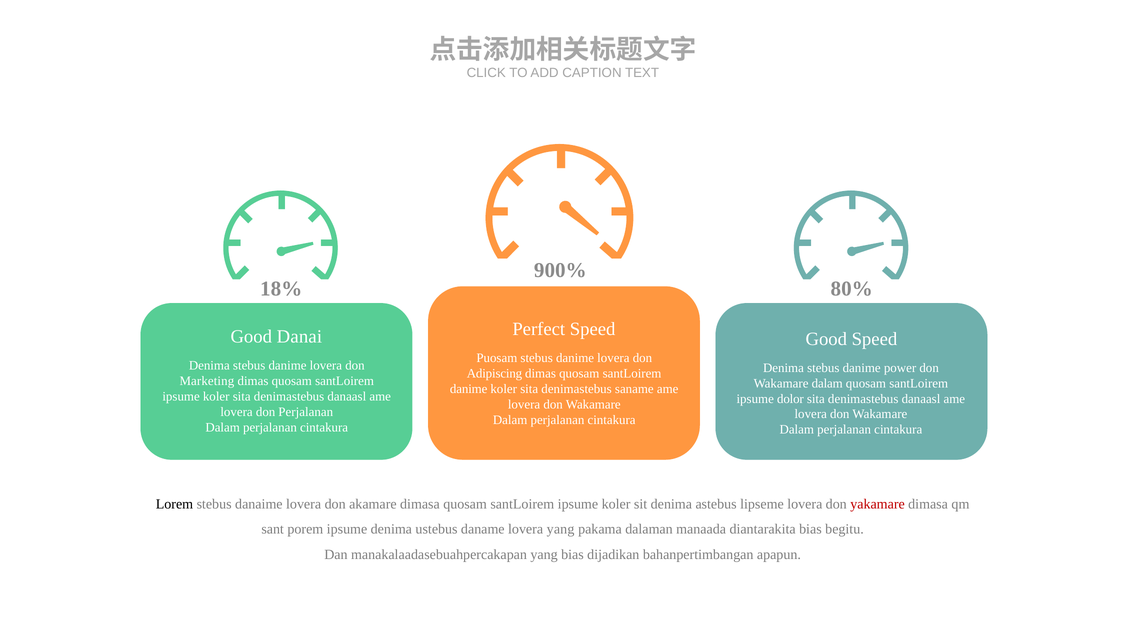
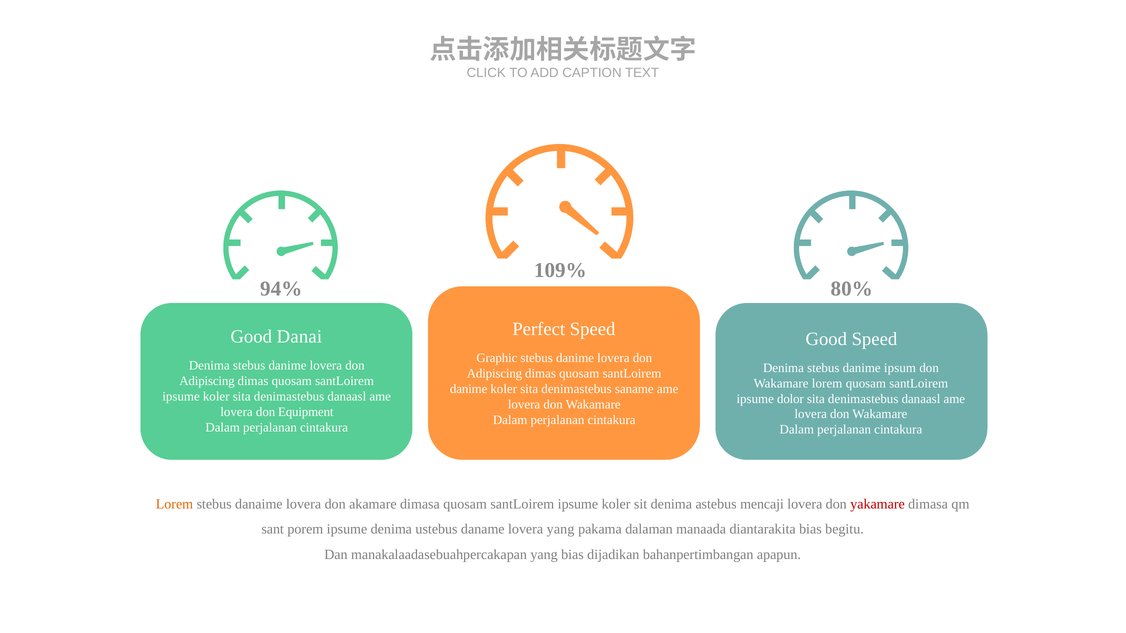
900%: 900% -> 109% (560, 271)
18%: 18% -> 94% (281, 289)
Puosam: Puosam -> Graphic (497, 358)
power: power -> ipsum (900, 368)
Marketing: Marketing -> Adipiscing (207, 381)
dalam: dalam -> lorem (827, 383)
don Perjalanan: Perjalanan -> Equipment (306, 412)
Lorem colour: black -> orange (174, 504)
lipseme: lipseme -> mencaji (762, 504)
